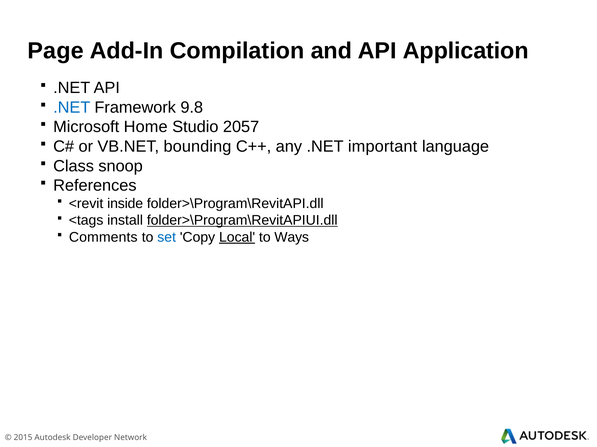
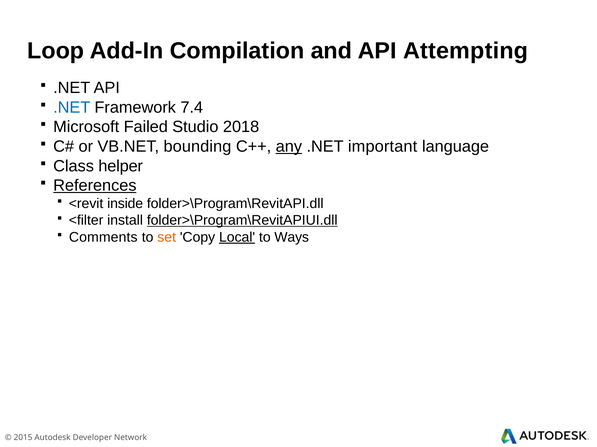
Page: Page -> Loop (56, 51)
Application: Application -> Attempting (466, 51)
9.8: 9.8 -> 7.4 (192, 108)
Home: Home -> Failed (146, 127)
2057: 2057 -> 2018 (241, 127)
any underline: none -> present (289, 147)
snoop: snoop -> helper (121, 166)
References underline: none -> present (95, 186)
<tags: <tags -> <filter (86, 221)
set colour: blue -> orange (167, 237)
